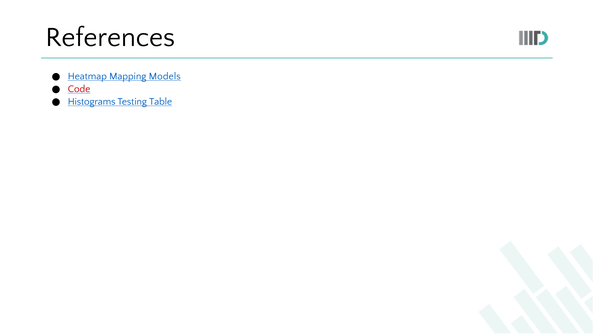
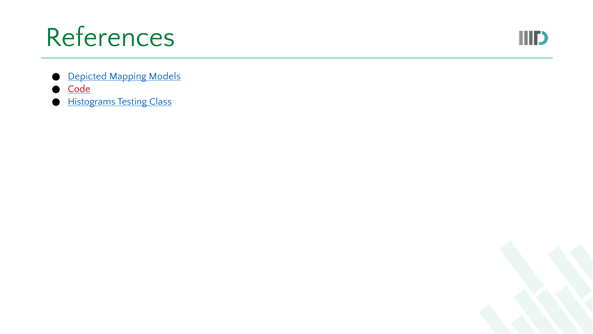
References colour: black -> green (110, 37)
Heatmap: Heatmap -> Depicted (87, 76)
Table: Table -> Class (161, 101)
